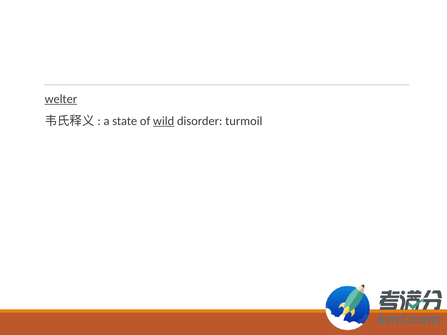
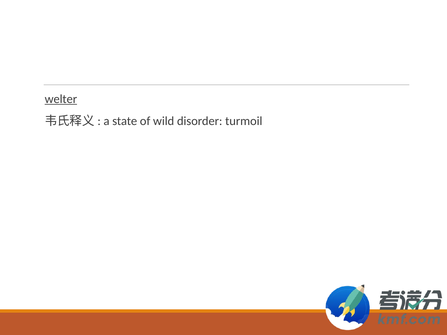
wild underline: present -> none (164, 121)
